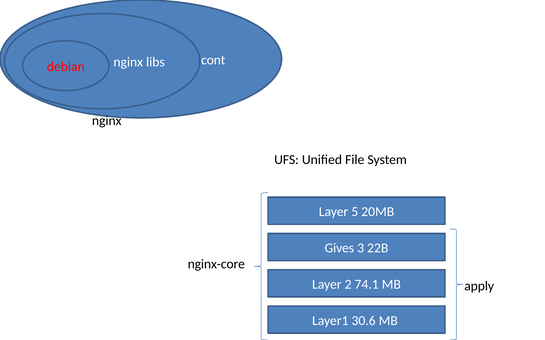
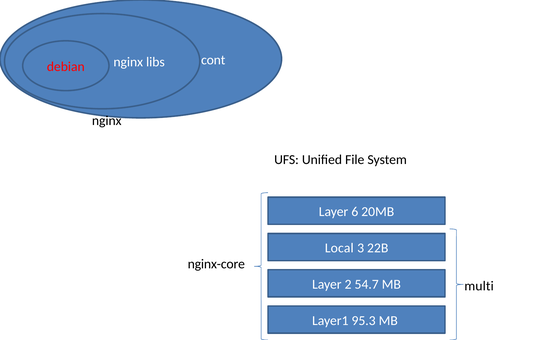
5: 5 -> 6 (355, 212)
Gives: Gives -> Local (339, 248)
74.1: 74.1 -> 54.7 (367, 285)
apply: apply -> multi (479, 287)
30.6: 30.6 -> 95.3 (364, 321)
